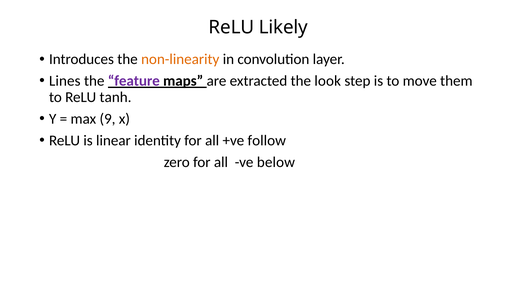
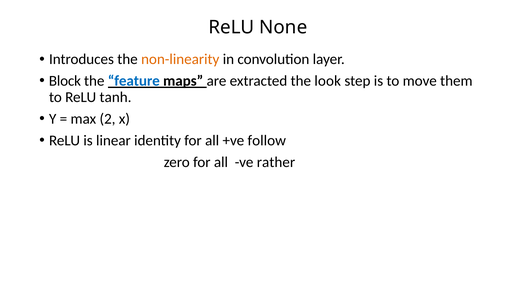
Likely: Likely -> None (283, 27)
Lines: Lines -> Block (65, 81)
feature colour: purple -> blue (134, 81)
9: 9 -> 2 (108, 119)
below: below -> rather (276, 162)
